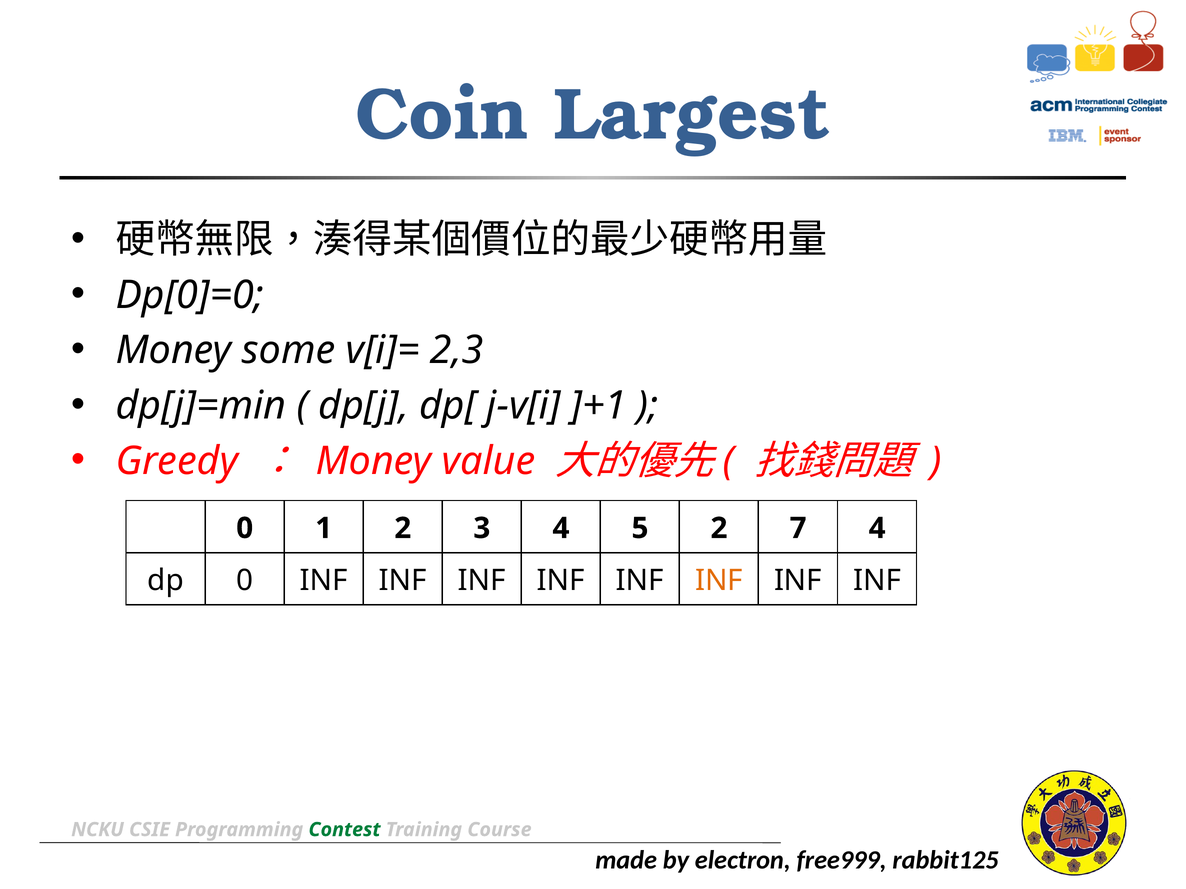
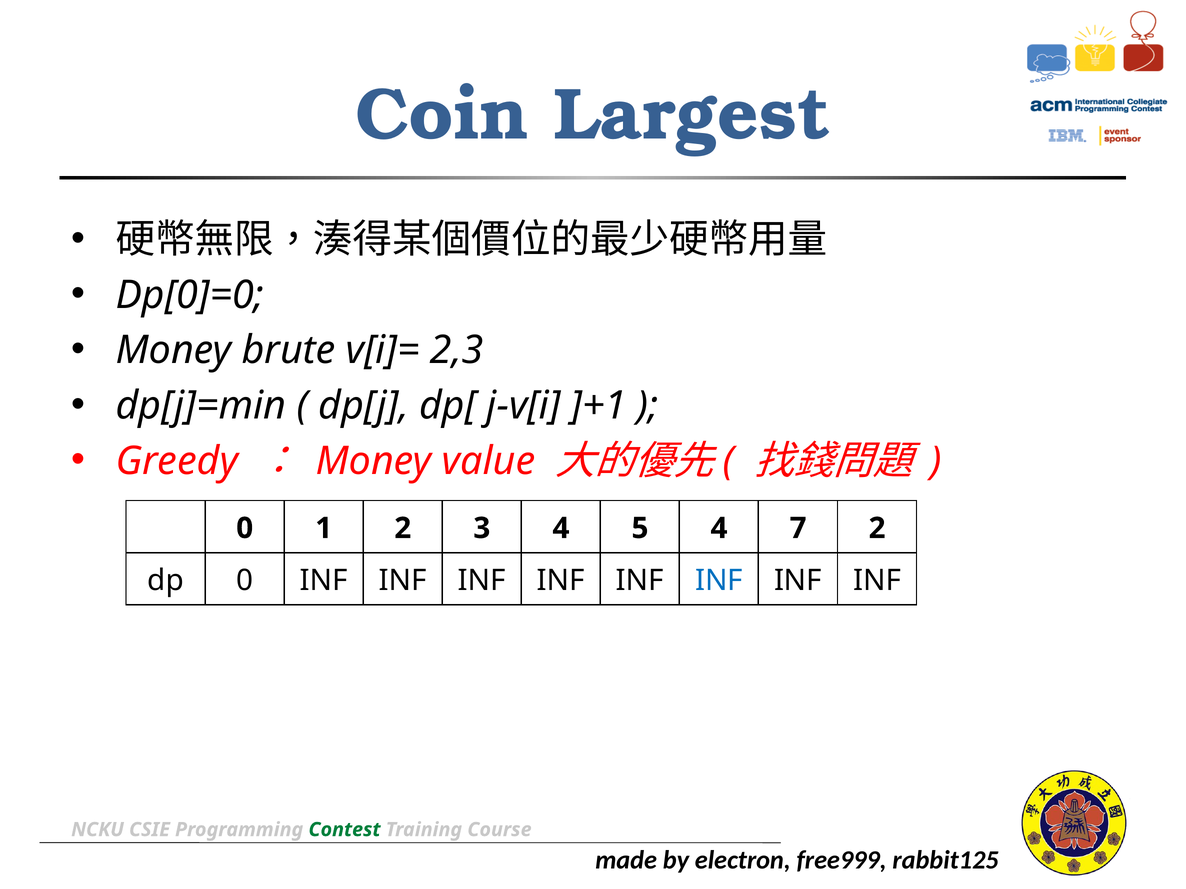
some: some -> brute (289, 351)
5 2: 2 -> 4 (719, 529)
7 4: 4 -> 2 (877, 529)
INF colour: orange -> blue (719, 581)
